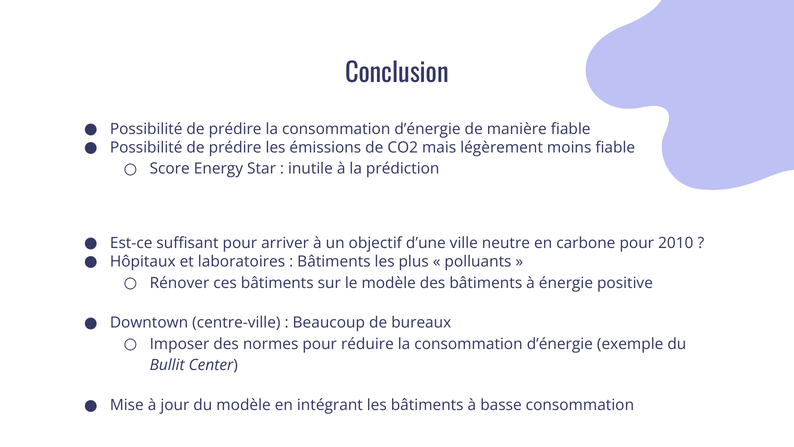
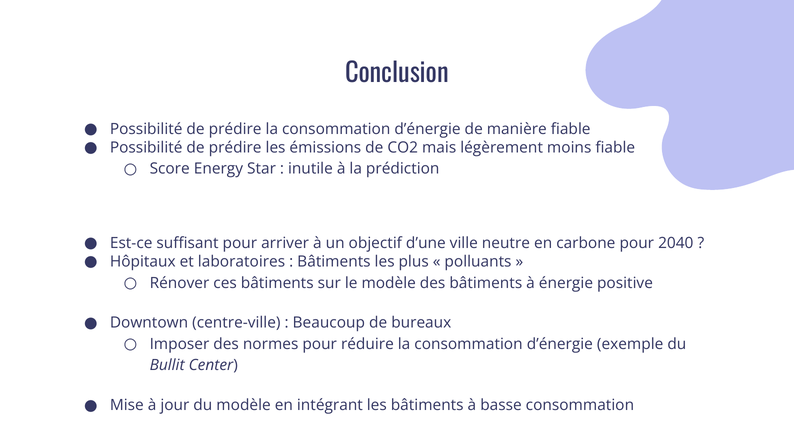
2010: 2010 -> 2040 (676, 243)
